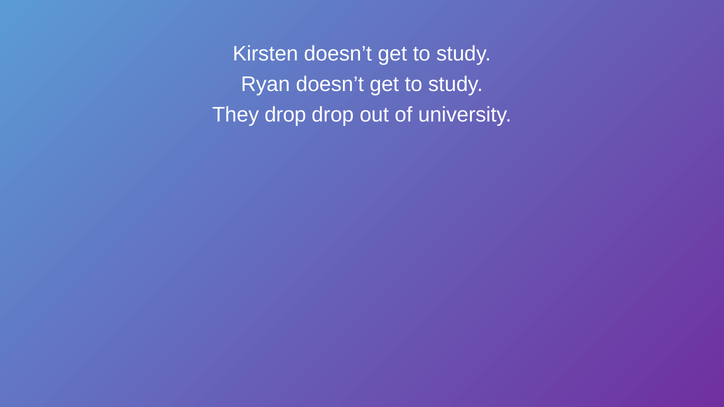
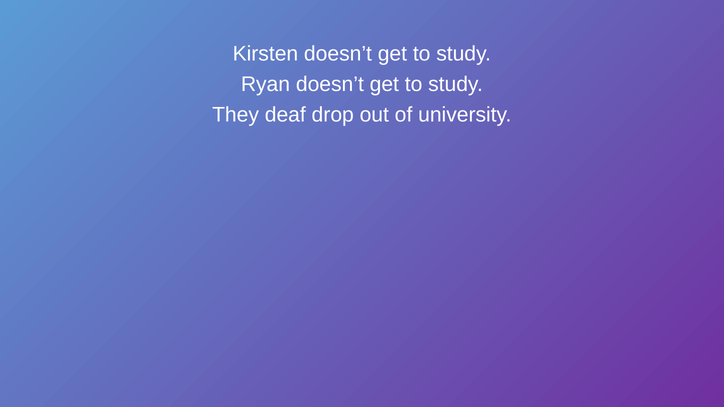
They drop: drop -> deaf (285, 115)
